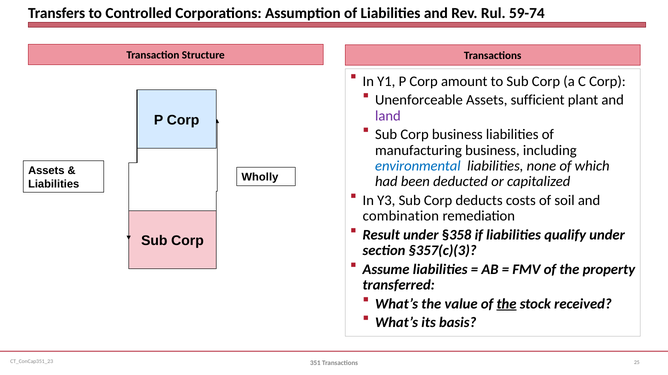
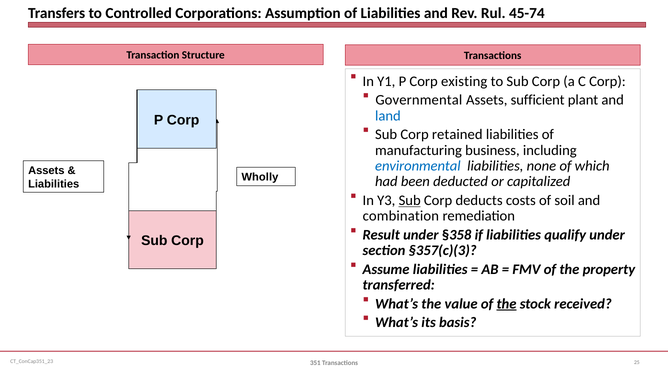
59-74: 59-74 -> 45-74 (527, 13)
amount: amount -> existing (464, 81)
Unenforceable: Unenforceable -> Governmental (419, 100)
land colour: purple -> blue (388, 116)
Corp business: business -> retained (457, 135)
Sub underline: none -> present (410, 201)
